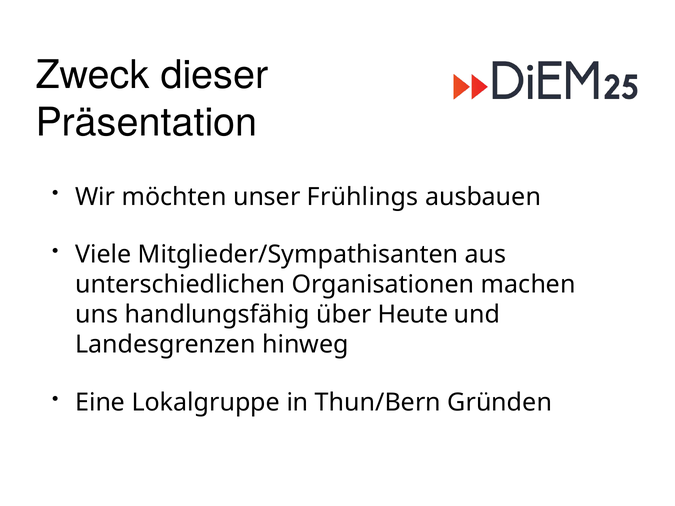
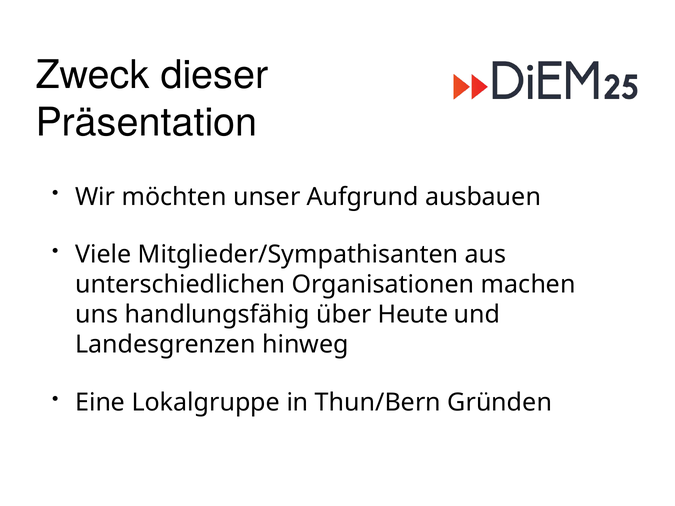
Frühlings: Frühlings -> Aufgrund (363, 197)
